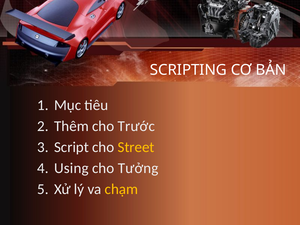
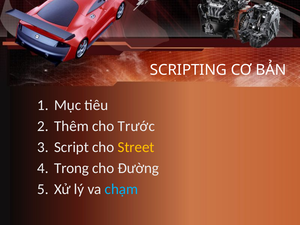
Using: Using -> Trong (72, 168)
Tưởng: Tưởng -> Đường (138, 168)
chạm colour: yellow -> light blue (121, 189)
